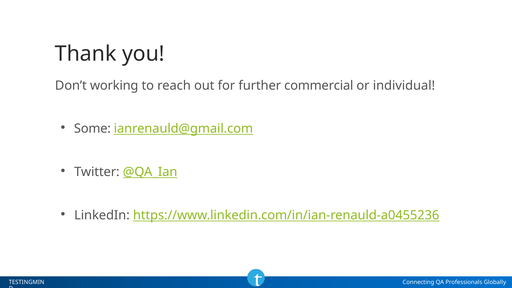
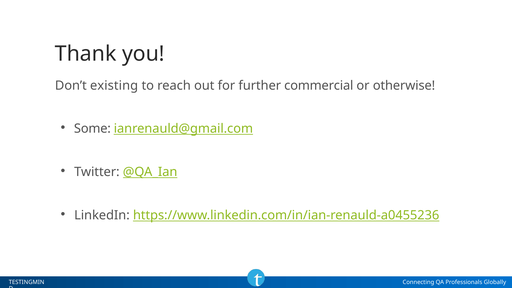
working: working -> existing (114, 86)
individual: individual -> otherwise (404, 86)
